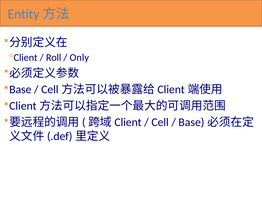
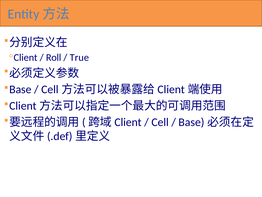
Only: Only -> True (79, 57)
